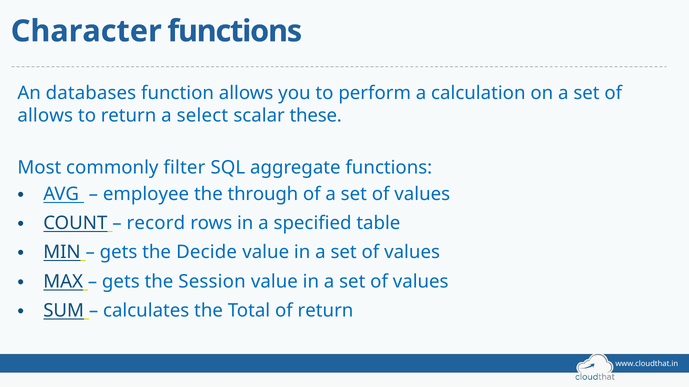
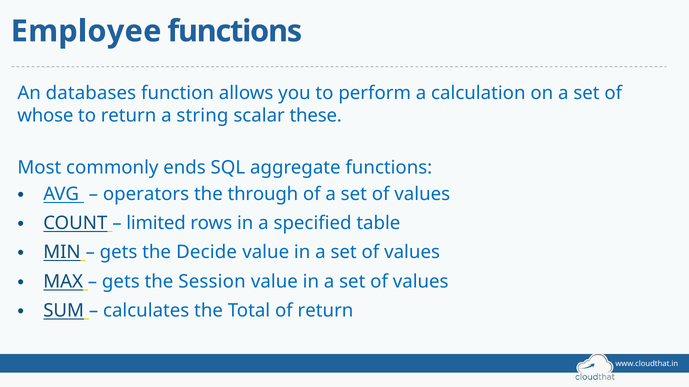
Character: Character -> Employee (86, 31)
allows: allows -> whose (45, 116)
select: select -> string (202, 116)
filter: filter -> ends (185, 168)
employee: employee -> operators (146, 194)
record: record -> limited (156, 223)
